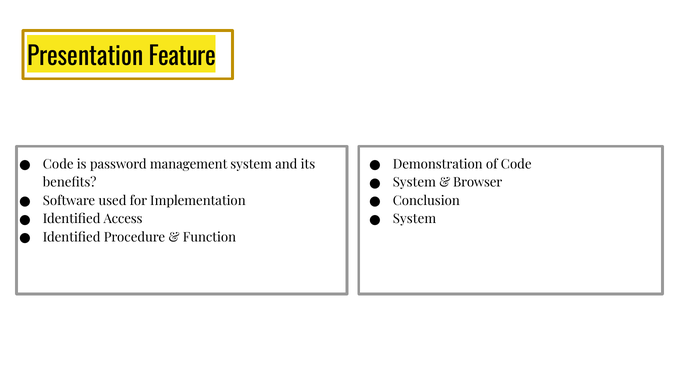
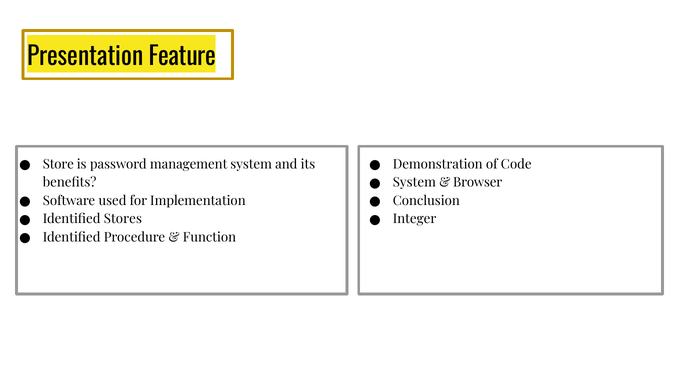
Code: Code -> Store (58, 164)
Access: Access -> Stores (123, 219)
System: System -> Integer (415, 219)
